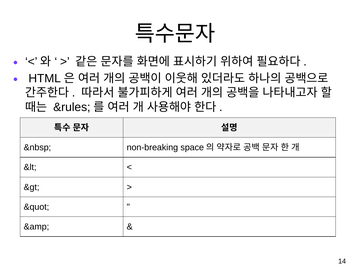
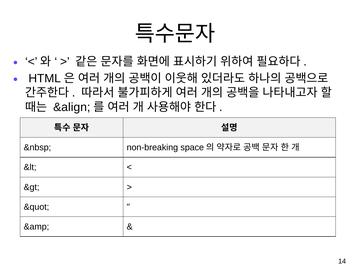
&rules: &rules -> &align (72, 107)
